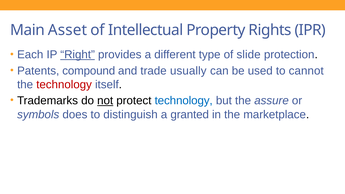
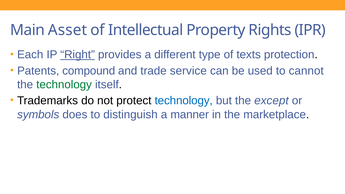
slide: slide -> texts (249, 55)
usually: usually -> service (188, 71)
technology colour: red -> green (64, 85)
not underline: present -> none (105, 101)
assure: assure -> except (271, 101)
granted: granted -> manner (190, 115)
